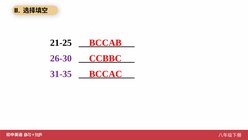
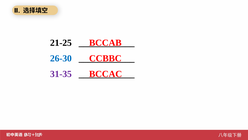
26-30 colour: purple -> blue (61, 58)
